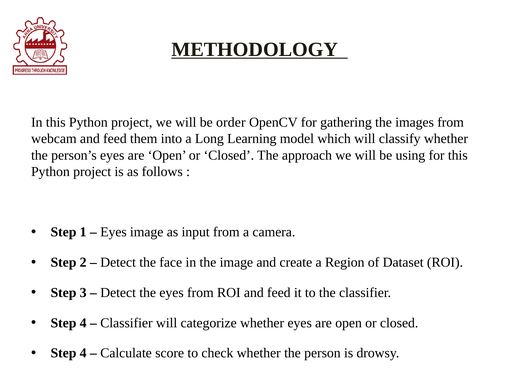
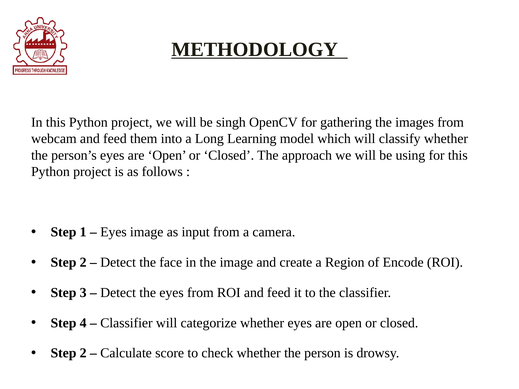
order: order -> singh (231, 122)
Dataset: Dataset -> Encode (403, 263)
4: 4 -> 2 (83, 353)
